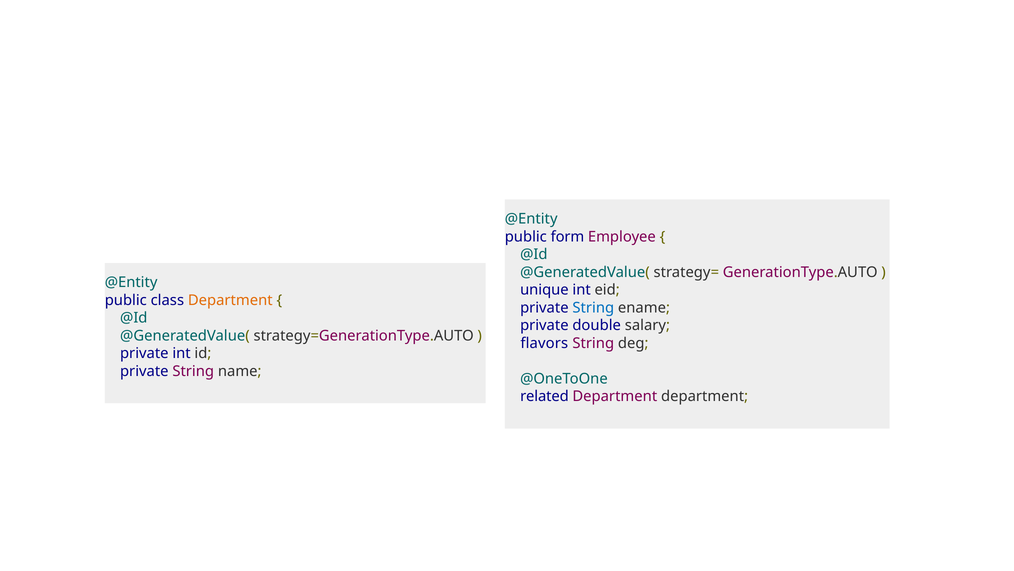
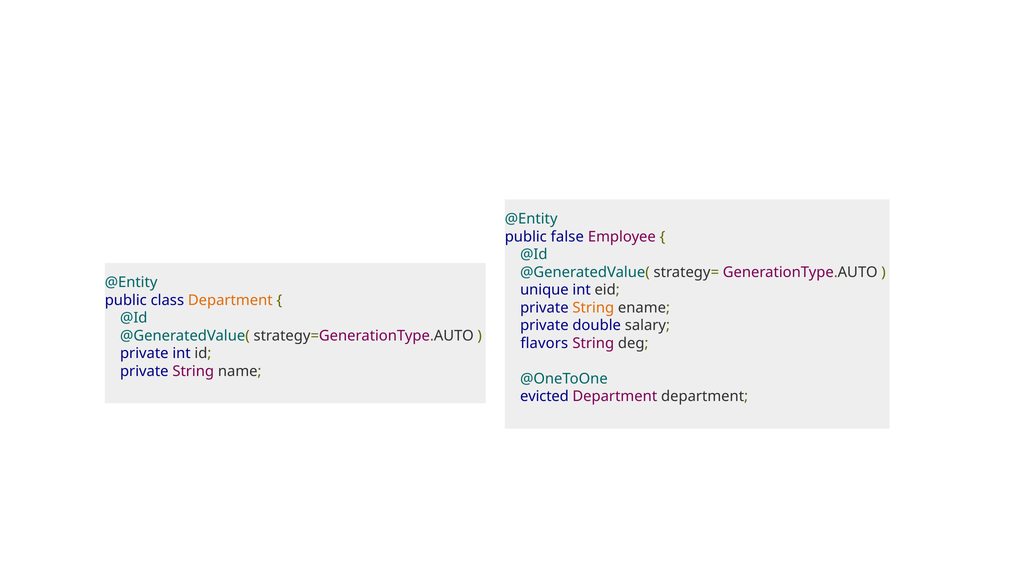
form: form -> false (567, 236)
String colour: blue -> orange (593, 307)
related: related -> evicted (544, 396)
